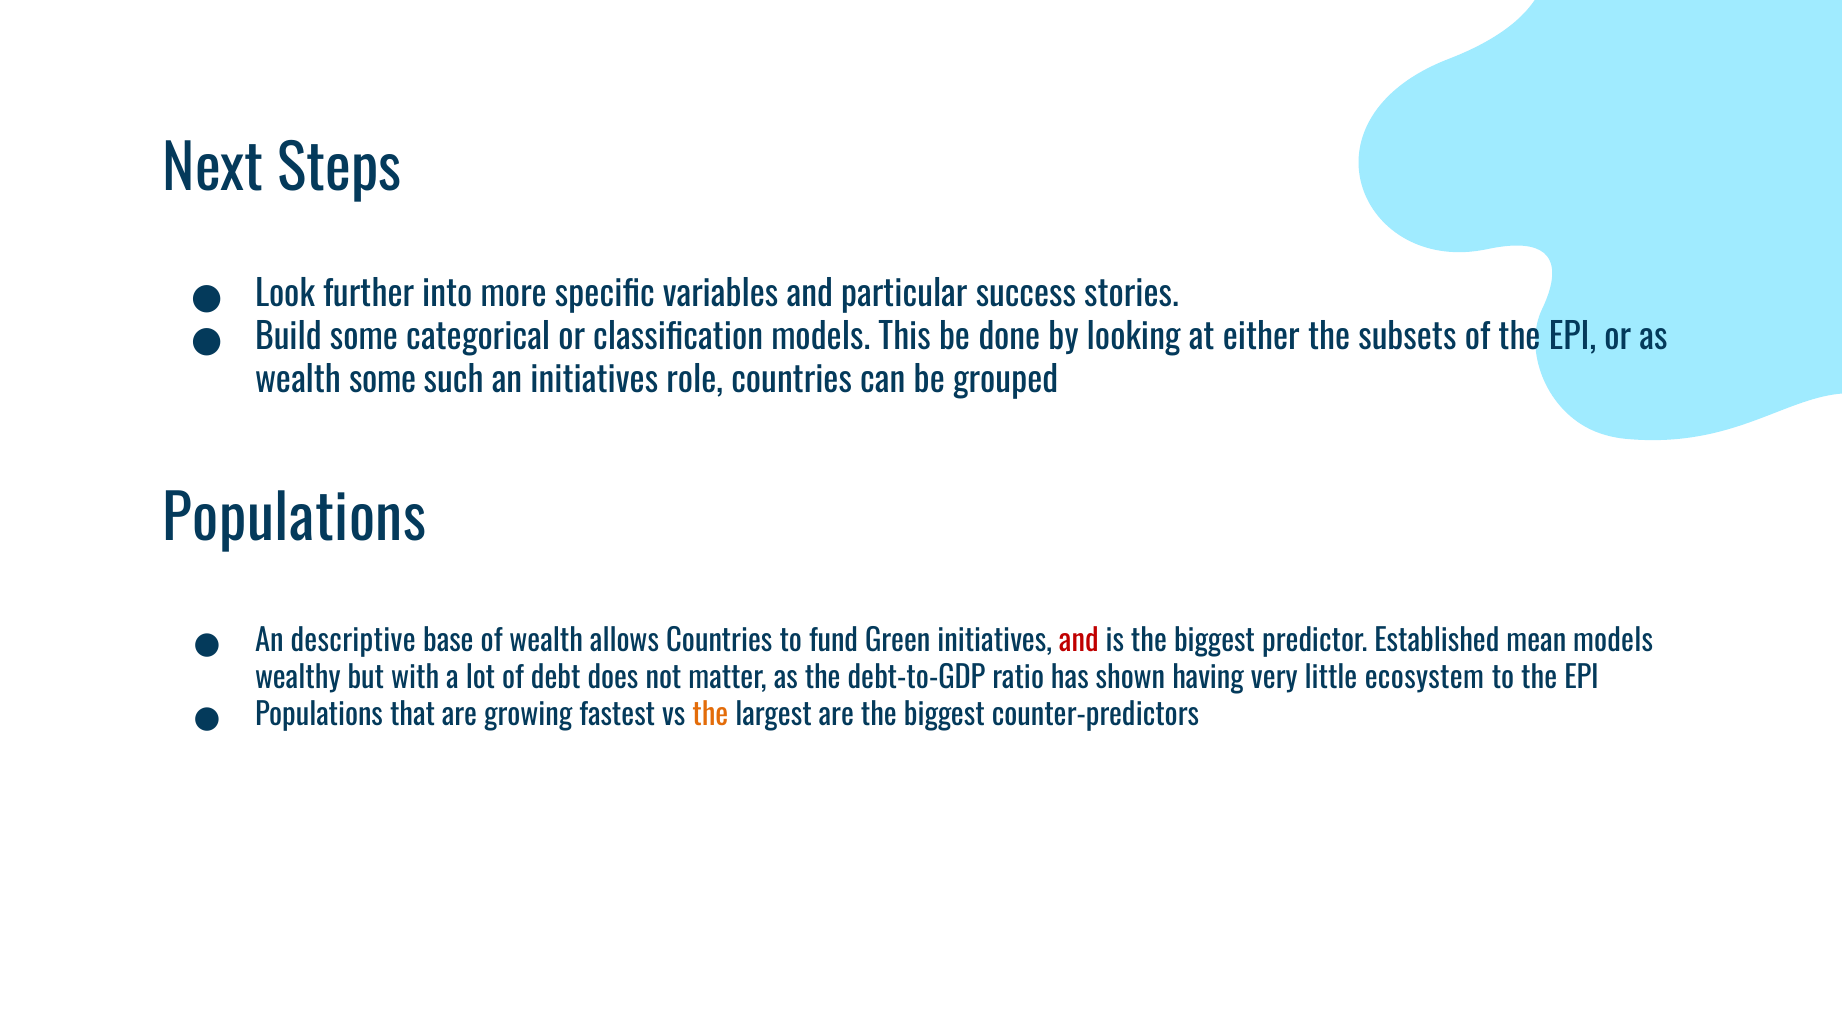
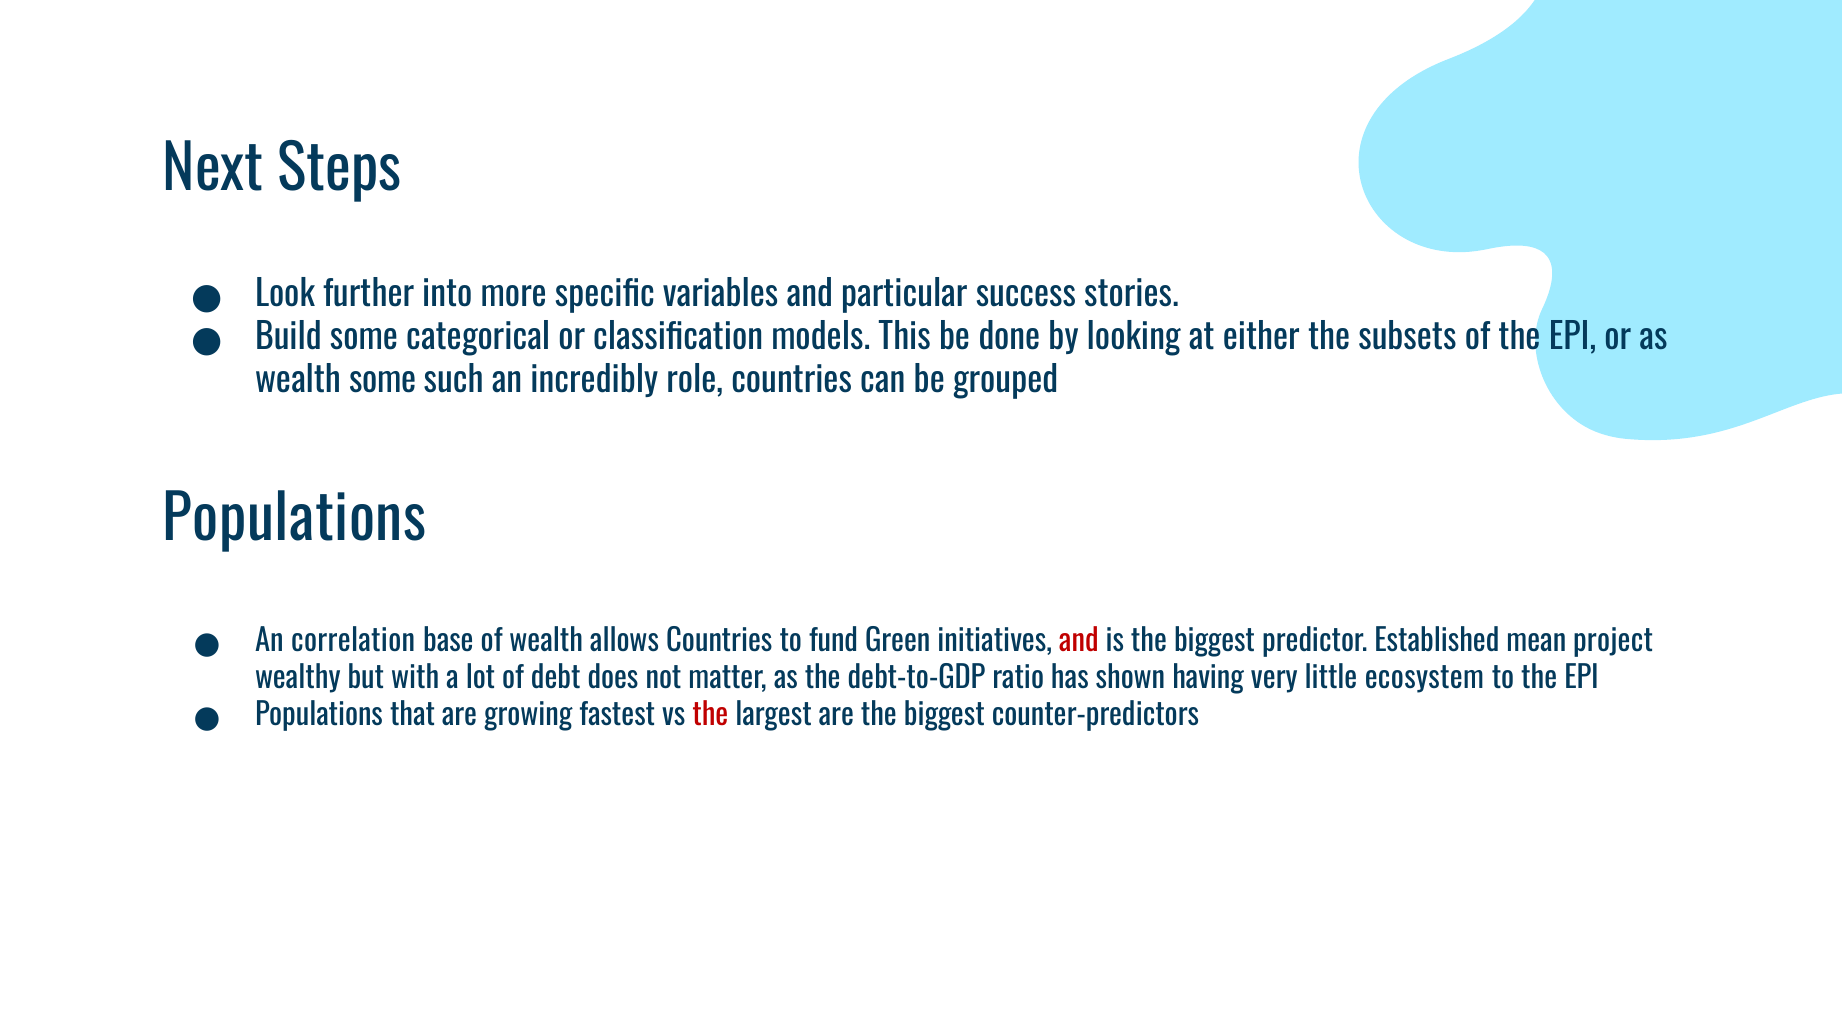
an initiatives: initiatives -> incredibly (594, 381)
descriptive: descriptive -> correlation (353, 642)
mean models: models -> project (1613, 642)
the colour: orange -> red (710, 715)
